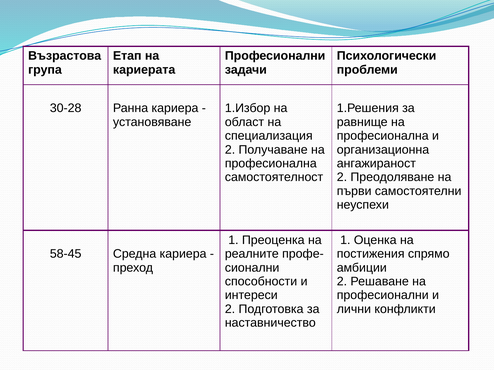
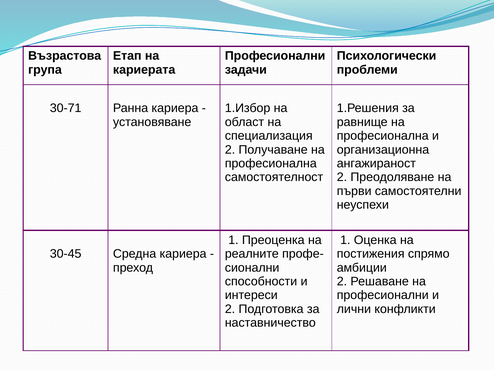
30-28: 30-28 -> 30-71 (66, 108)
58-45: 58-45 -> 30-45 (66, 254)
